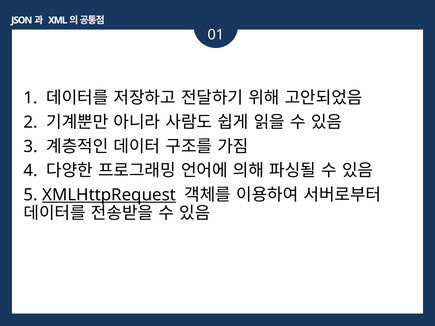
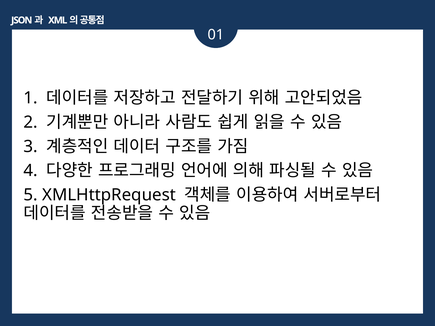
XMLHttpRequest underline: present -> none (109, 195)
